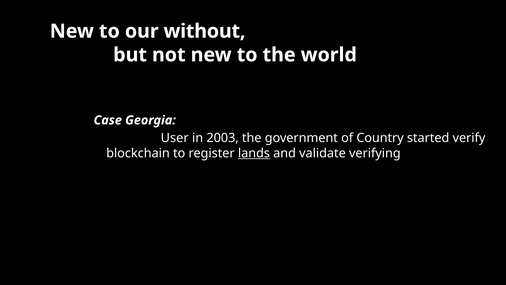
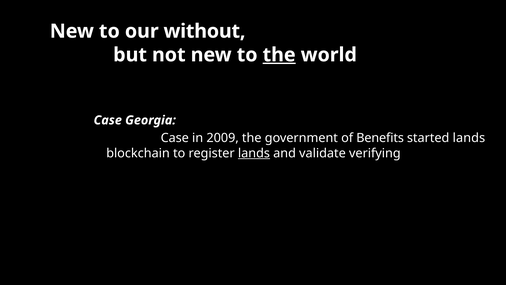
the underline: none -> present (279, 55)
User: User -> Case (175, 138)
2003: 2003 -> 2009 (223, 138)
Country: Country -> Benefits (380, 138)
started verify: verify -> lands (469, 138)
